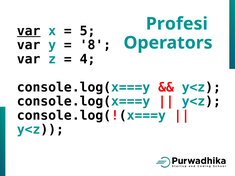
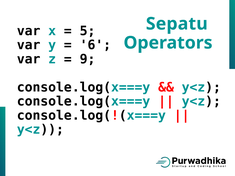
Profesi: Profesi -> Sepatu (177, 24)
var underline: present -> none (29, 31)
8: 8 -> 6 (95, 45)
4: 4 -> 9 (88, 59)
